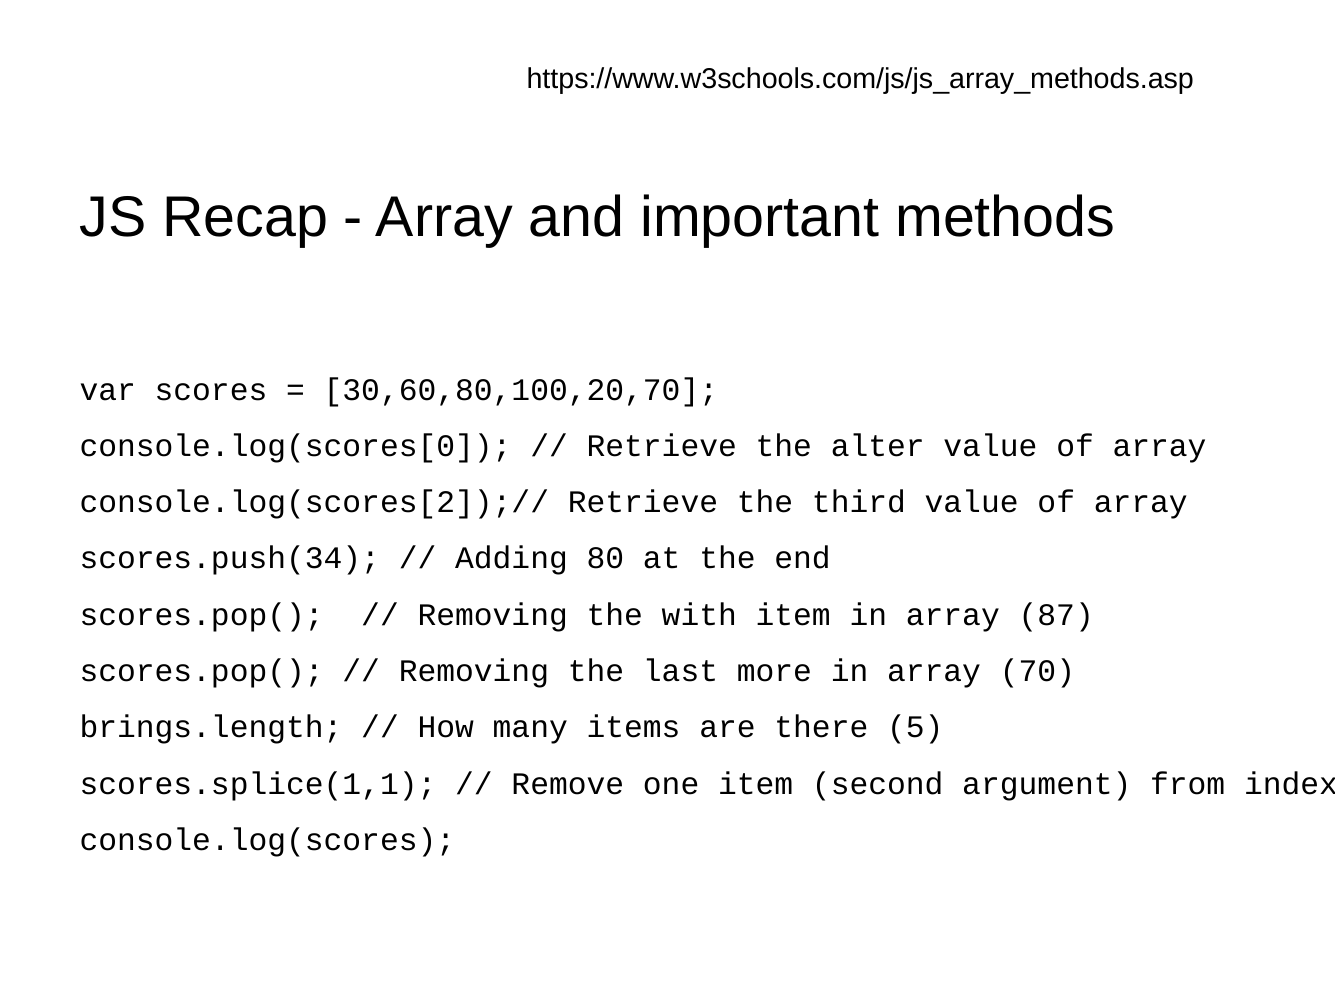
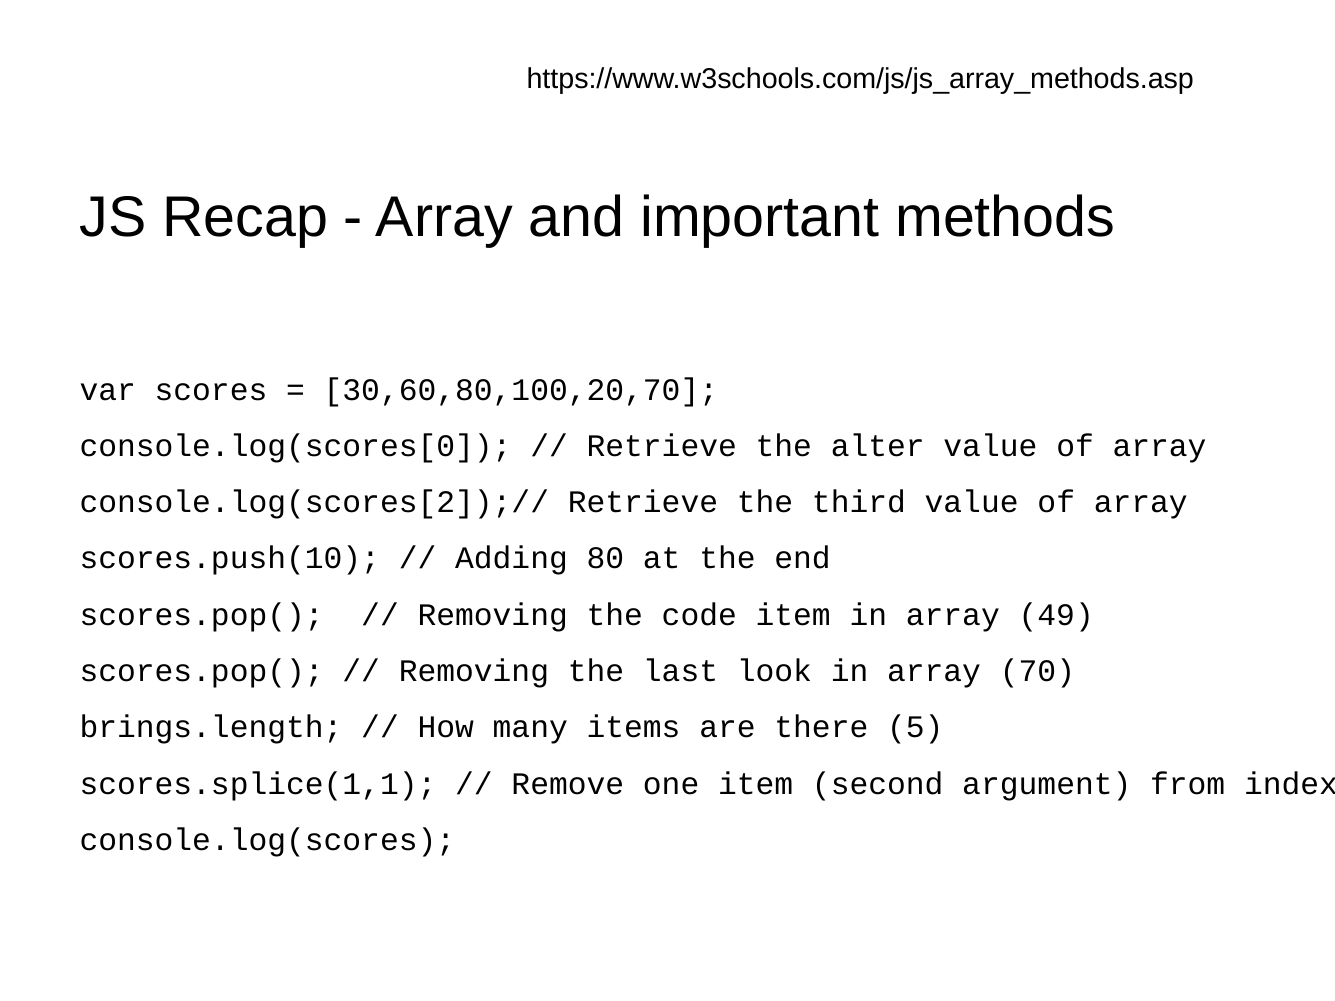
scores.push(34: scores.push(34 -> scores.push(10 (230, 559)
with: with -> code (699, 615)
87: 87 -> 49 (1056, 615)
more: more -> look (774, 671)
